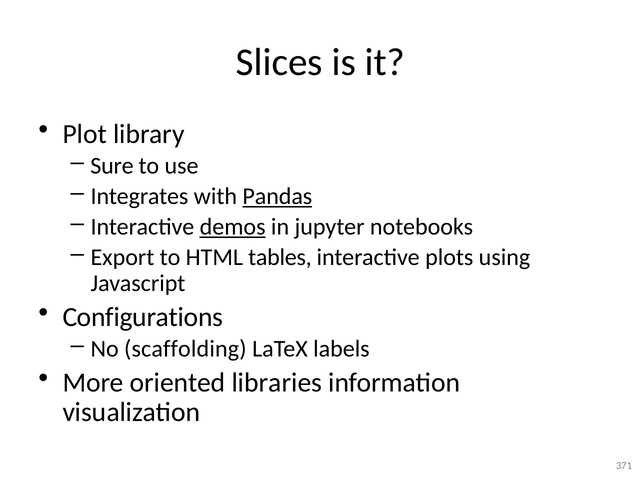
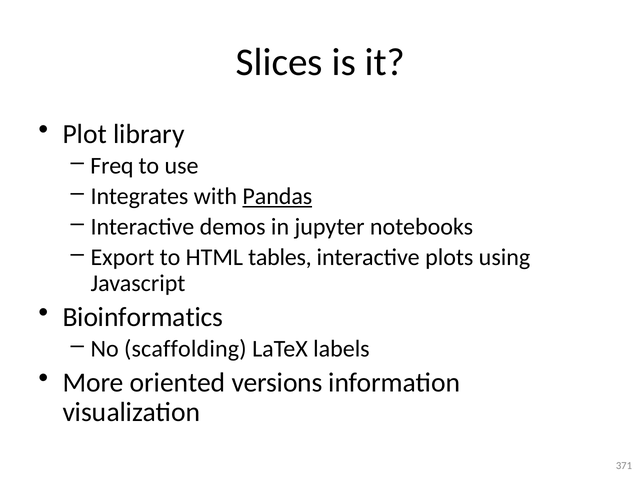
Sure: Sure -> Freq (112, 166)
demos underline: present -> none (233, 227)
Configurations: Configurations -> Bioinformatics (143, 317)
libraries: libraries -> versions (277, 382)
